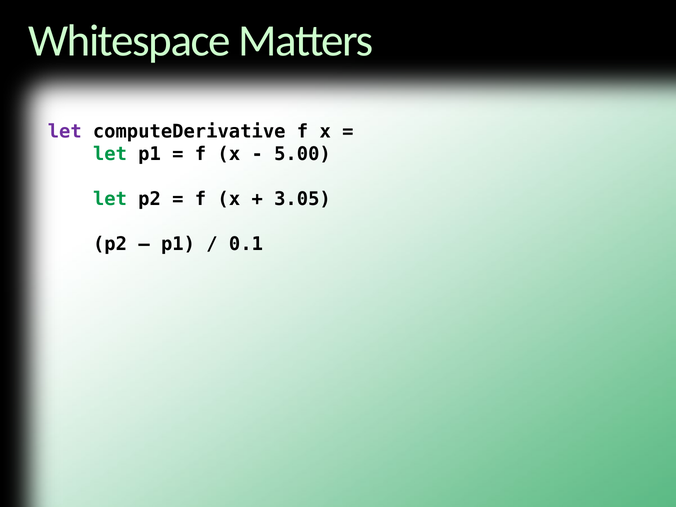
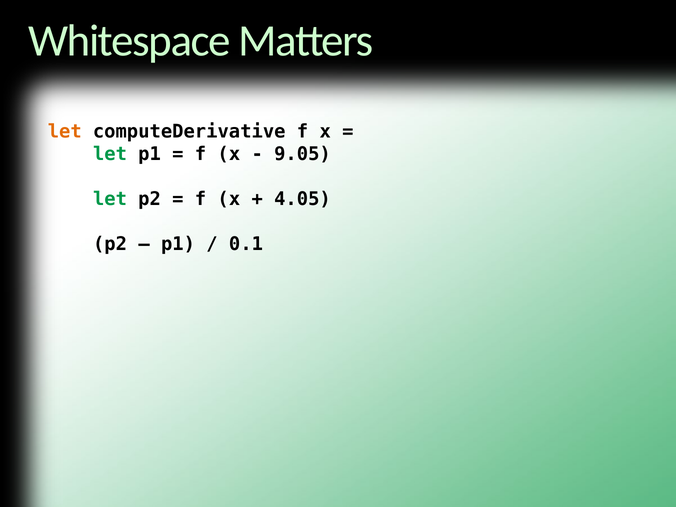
let colour: purple -> orange (65, 132)
5.00: 5.00 -> 9.05 (302, 154)
3.05: 3.05 -> 4.05 (302, 199)
